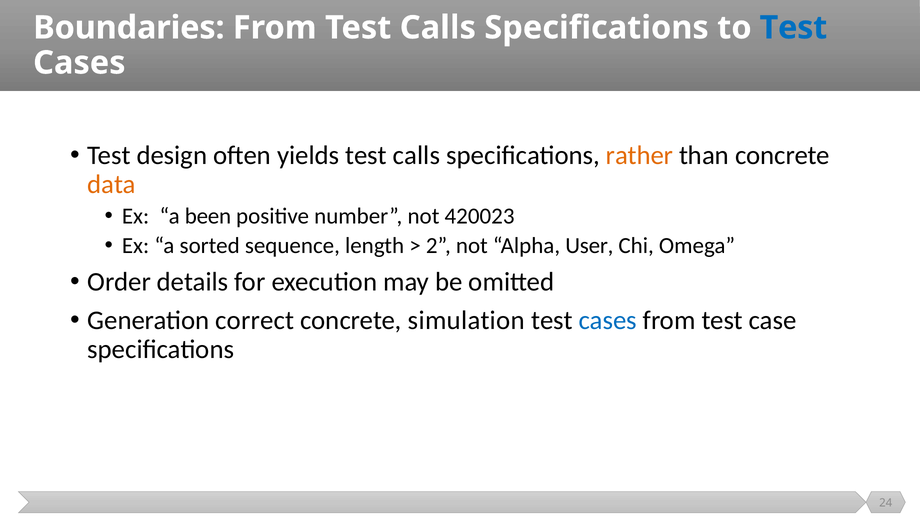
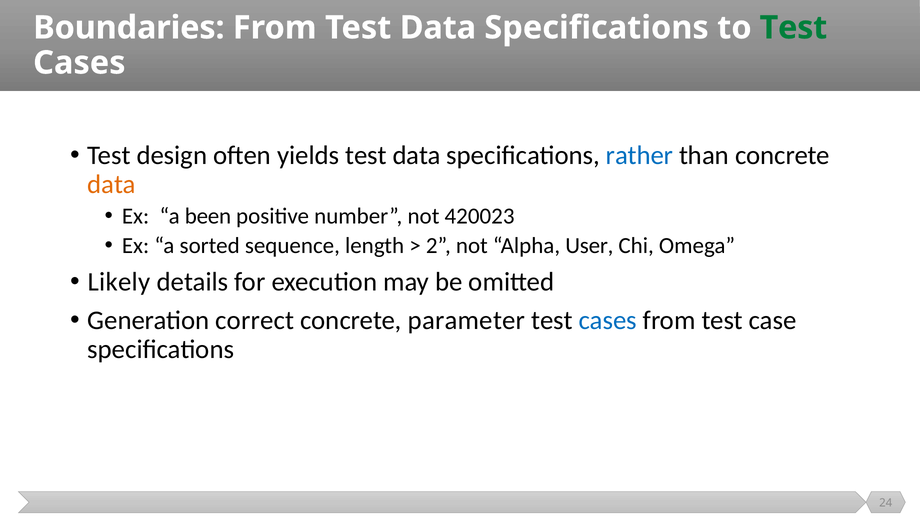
From Test Calls: Calls -> Data (438, 28)
Test colour: blue -> green (793, 28)
yields test calls: calls -> data (417, 156)
rather colour: orange -> blue (640, 156)
Order: Order -> Likely (119, 282)
simulation: simulation -> parameter (466, 321)
